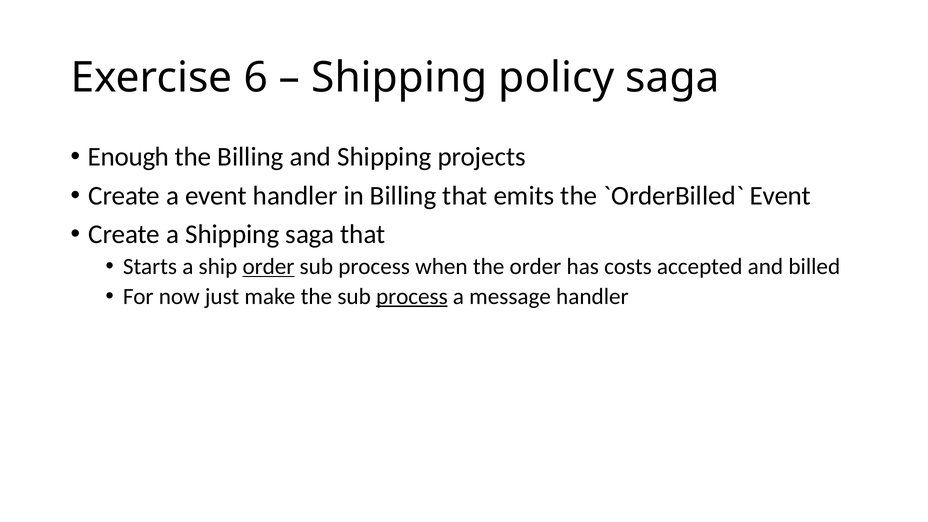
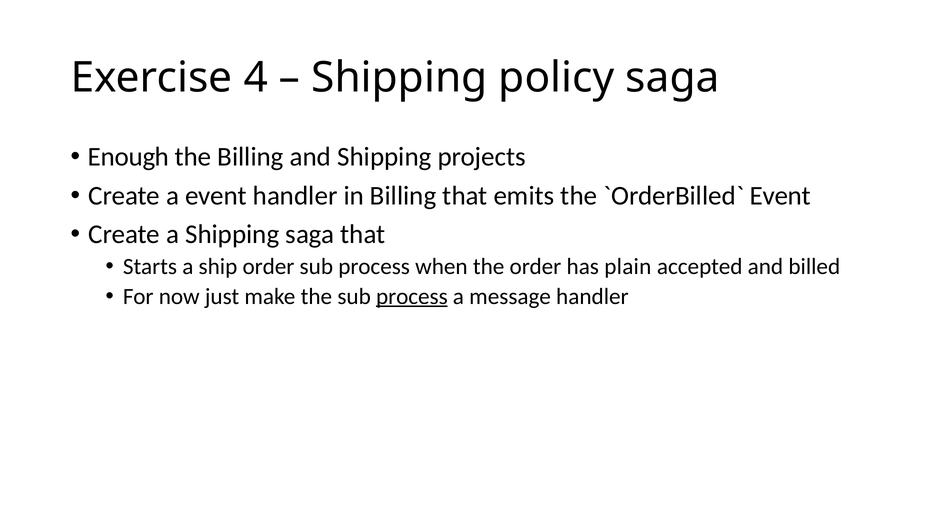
6: 6 -> 4 (256, 78)
order underline: present -> none (268, 267)
costs: costs -> plain (628, 267)
